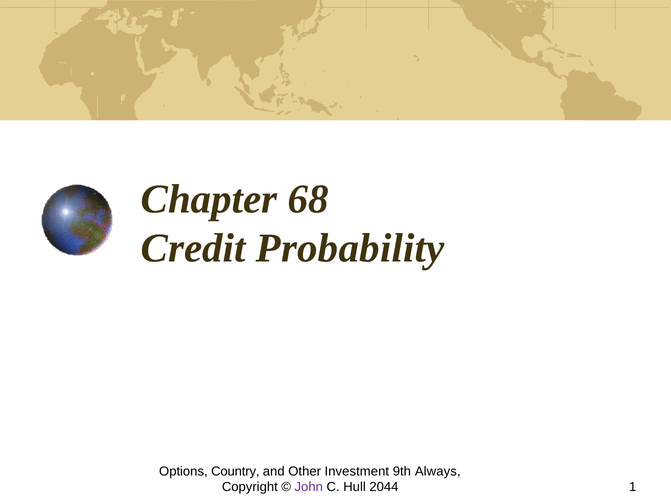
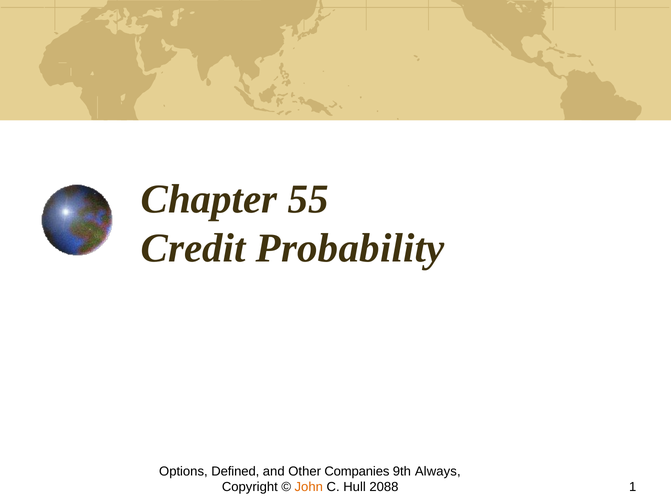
68: 68 -> 55 (308, 199)
Country: Country -> Defined (235, 472)
Investment: Investment -> Companies (357, 472)
John colour: purple -> orange (309, 487)
2044: 2044 -> 2088 (384, 487)
